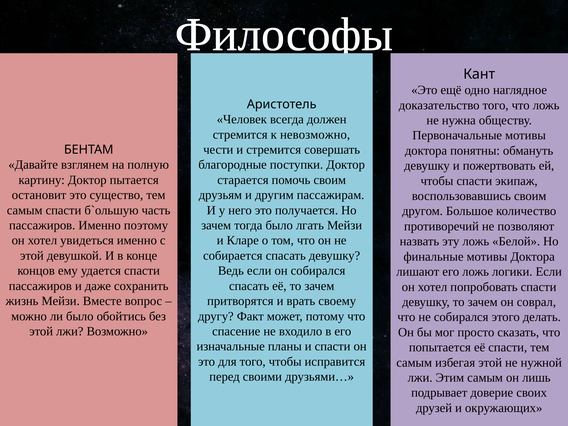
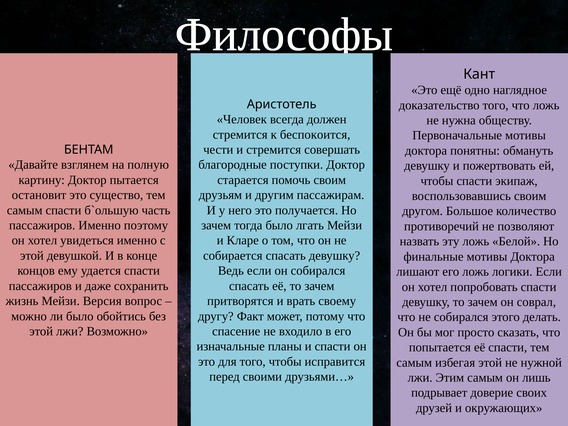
невозможно: невозможно -> беспокоится (315, 135)
Вместе: Вместе -> Версия (102, 301)
